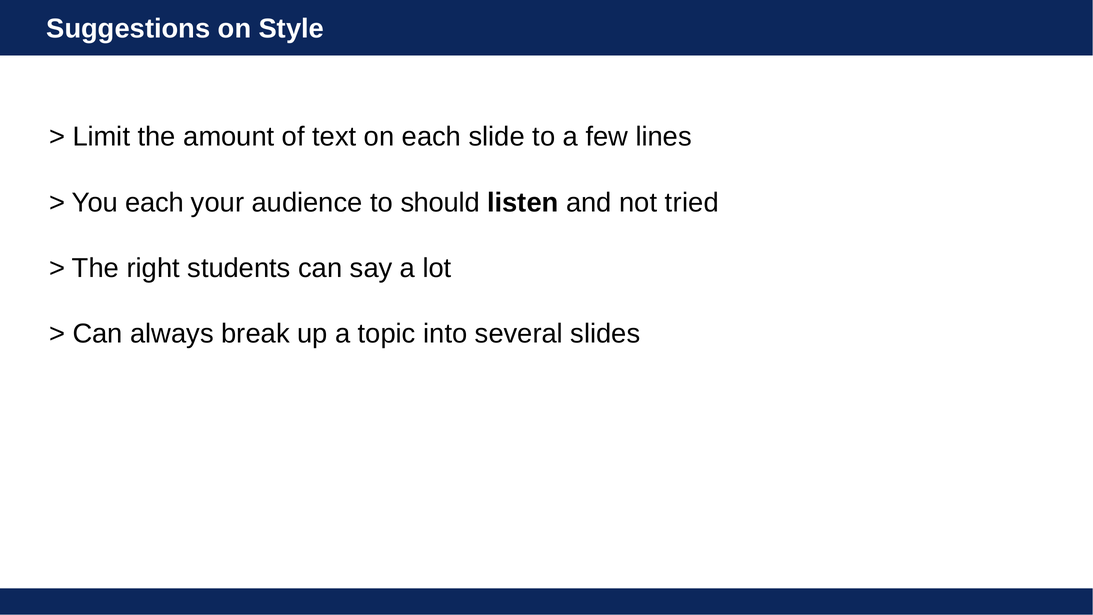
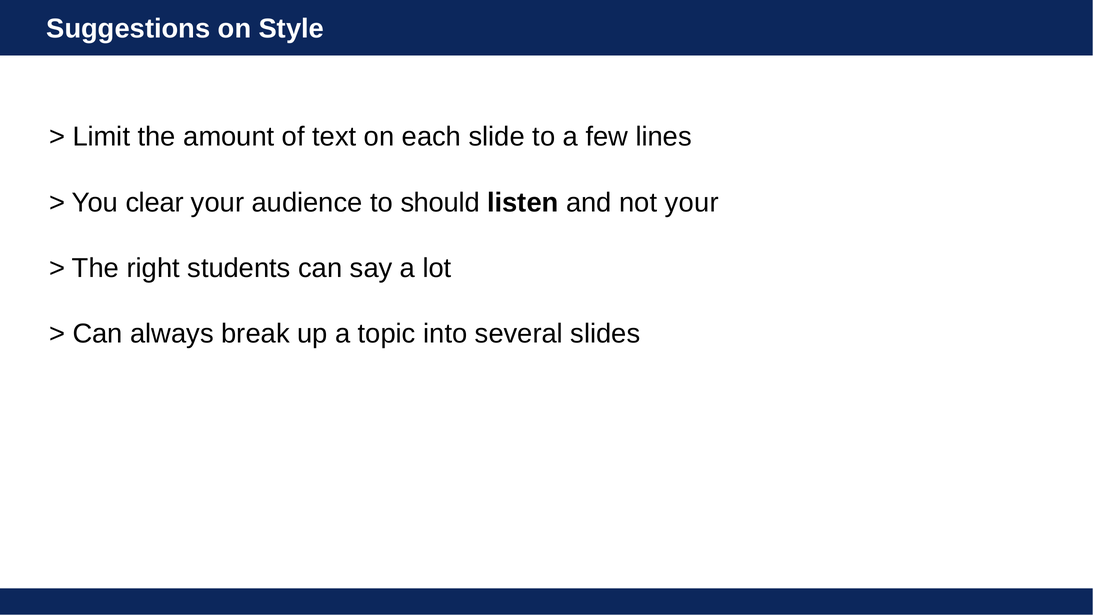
You each: each -> clear (155, 202)
not tried: tried -> your (692, 202)
